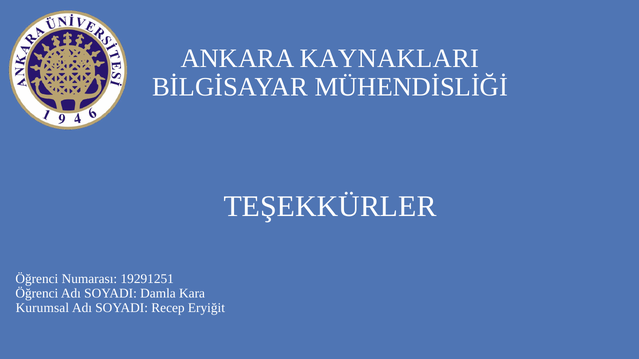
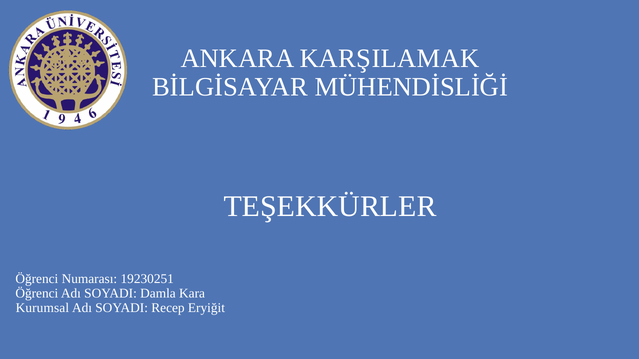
KAYNAKLARI: KAYNAKLARI -> KARŞILAMAK (389, 58)
19291251: 19291251 -> 19230251 (147, 279)
